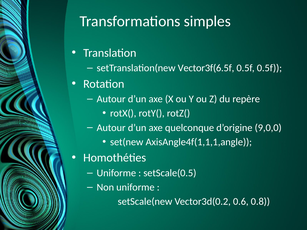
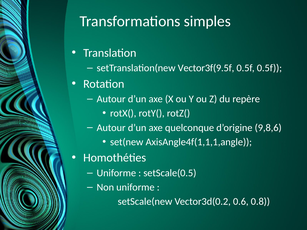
Vector3f(6.5f: Vector3f(6.5f -> Vector3f(9.5f (206, 68)
9,0,0: 9,0,0 -> 9,8,6 (268, 128)
